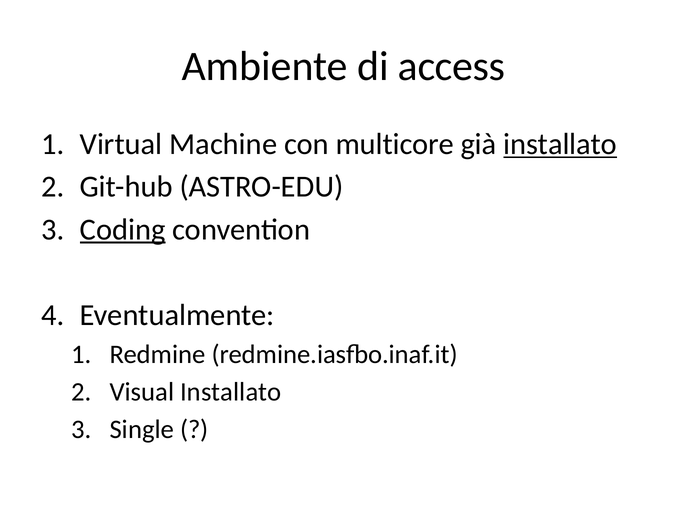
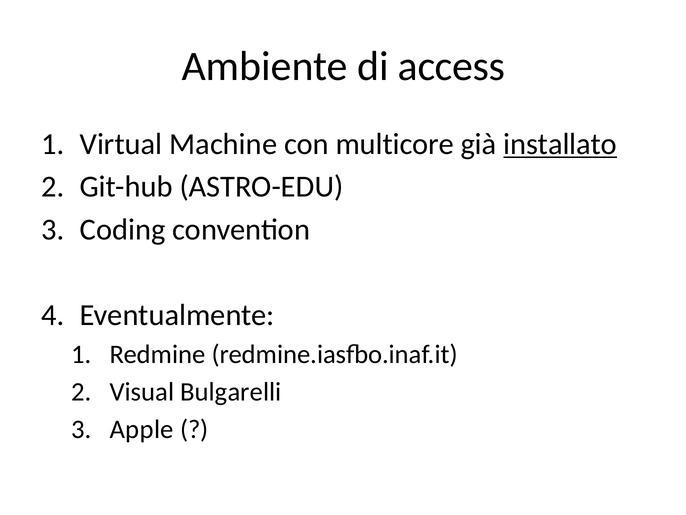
Coding underline: present -> none (123, 229)
Visual Installato: Installato -> Bulgarelli (231, 391)
Single: Single -> Apple (142, 429)
